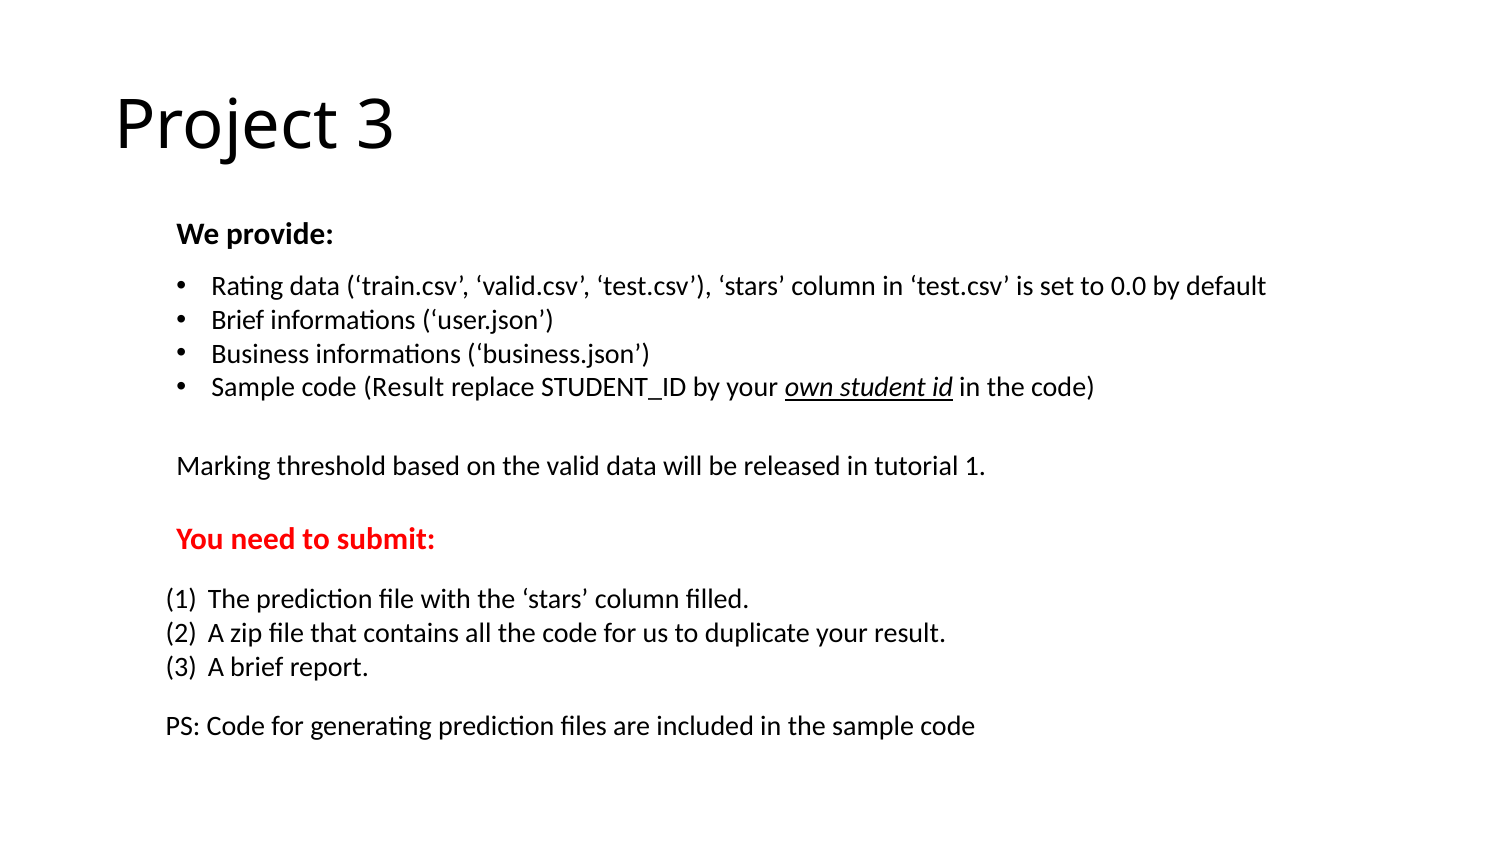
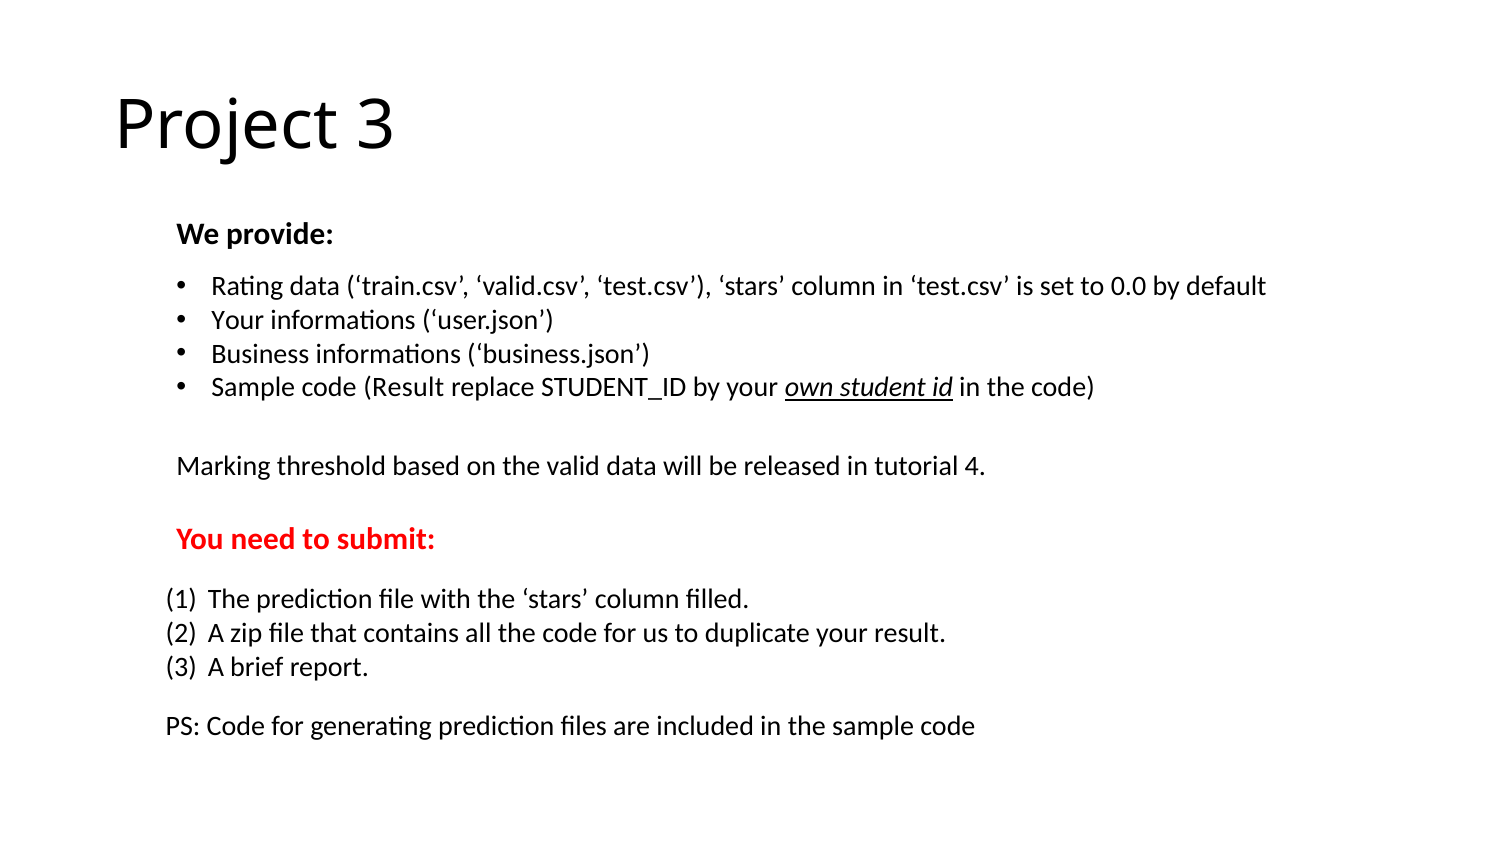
Brief: Brief -> Your (238, 320)
tutorial 1: 1 -> 4 (975, 467)
